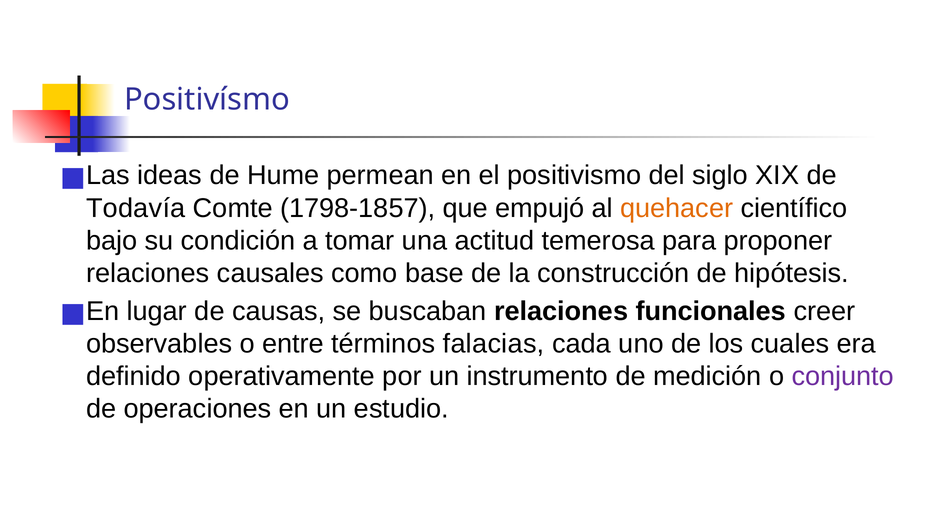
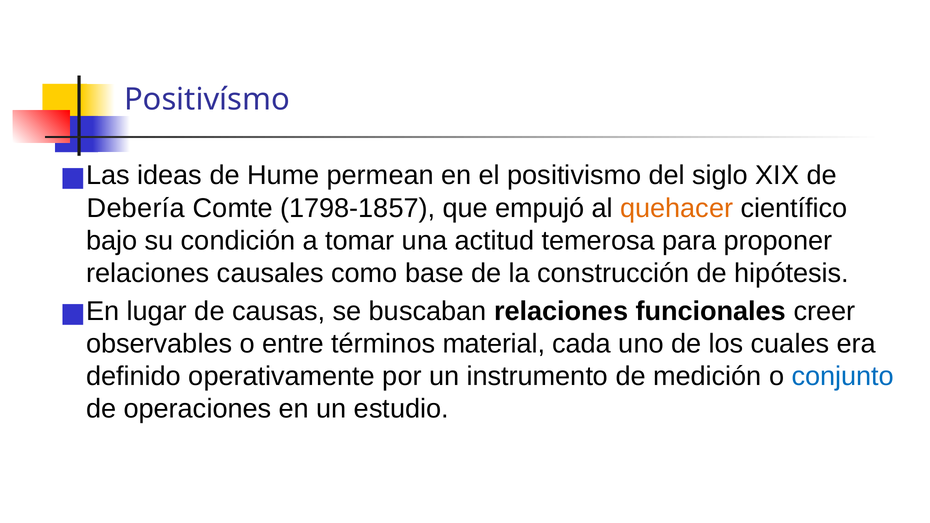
Todavía: Todavía -> Debería (136, 208)
falacias: falacias -> material (494, 344)
conjunto colour: purple -> blue (843, 376)
